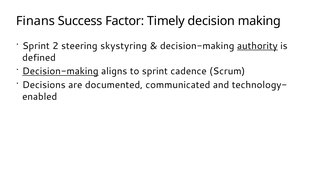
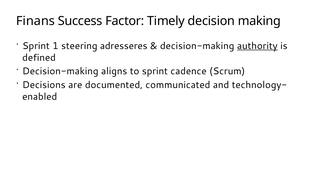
2: 2 -> 1 (55, 46)
skystyring: skystyring -> adresseres (124, 46)
Decision-making underline: present -> none (60, 71)
